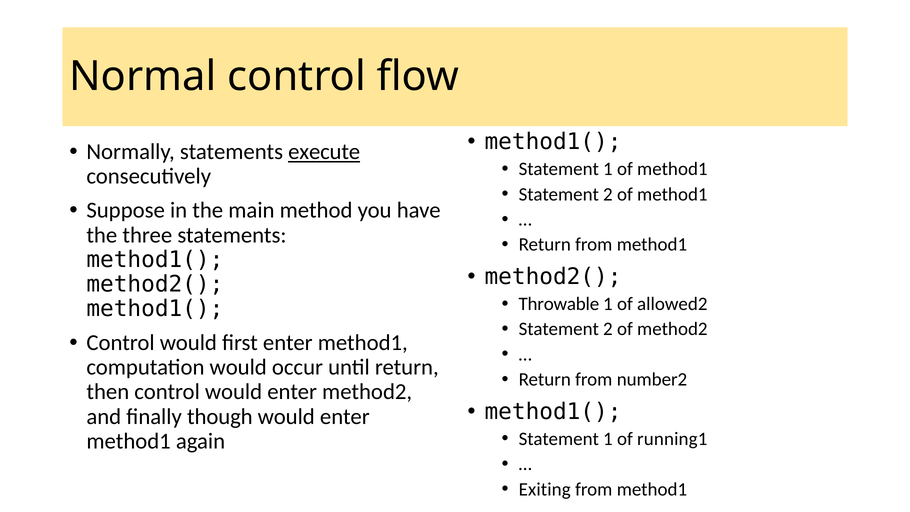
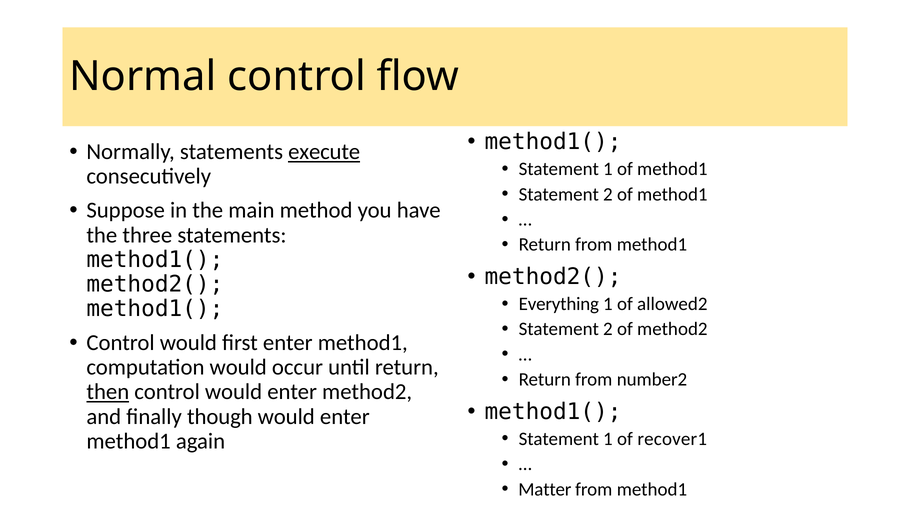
Throwable: Throwable -> Everything (559, 304)
then underline: none -> present (108, 392)
running1: running1 -> recover1 (672, 439)
Exiting: Exiting -> Matter (545, 489)
